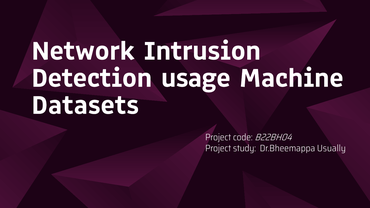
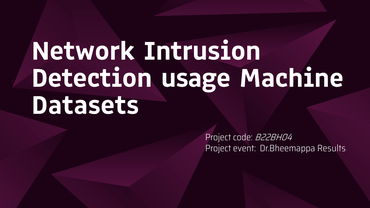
study: study -> event (244, 149)
Usually: Usually -> Results (331, 149)
